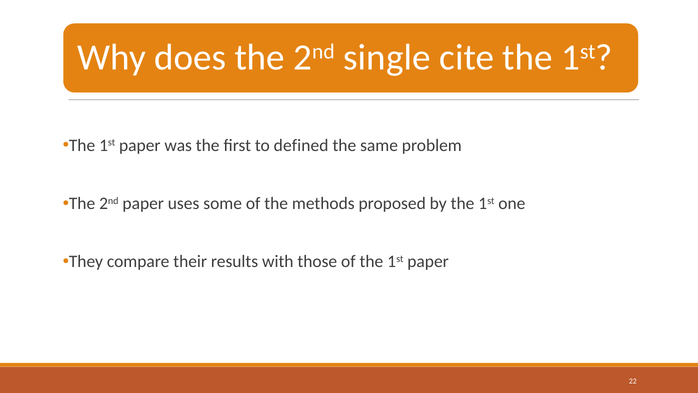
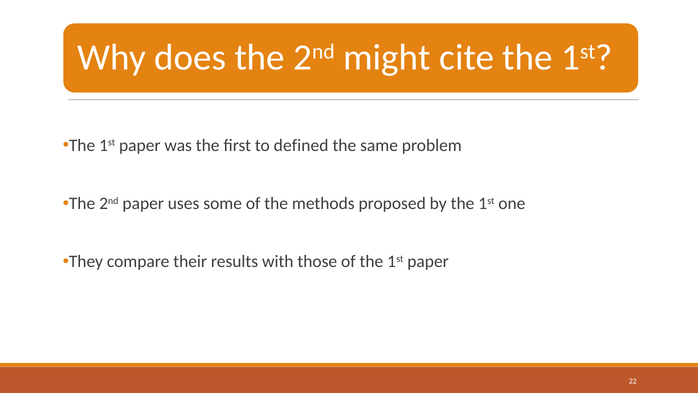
single: single -> might (387, 58)
